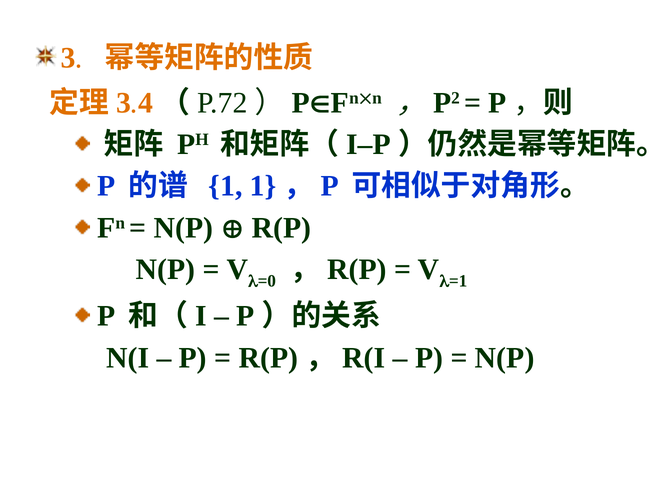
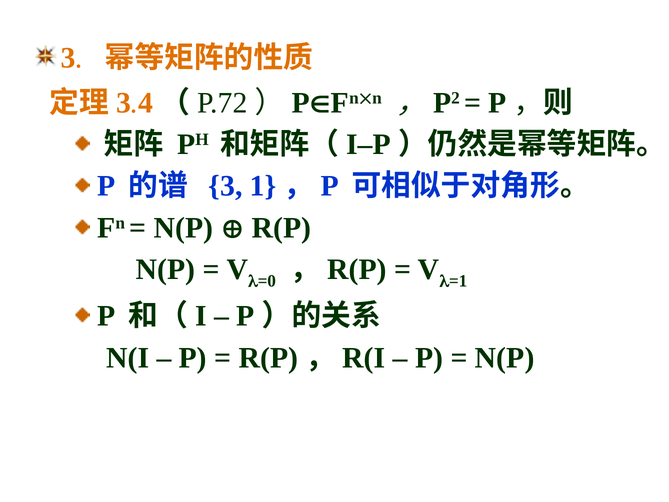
1: 1 -> 3 (225, 186)
